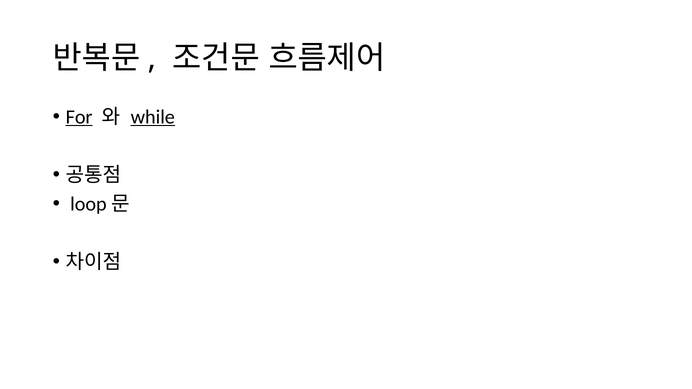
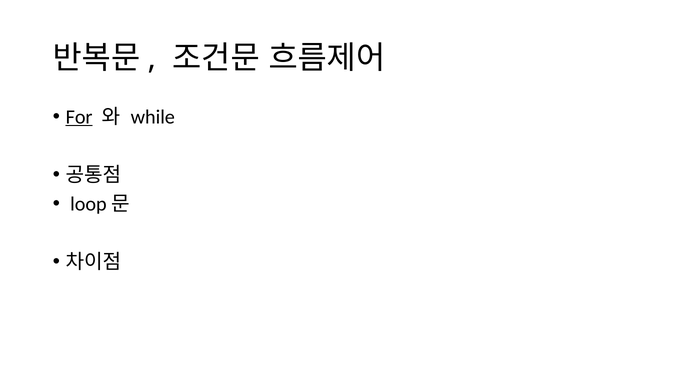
while underline: present -> none (153, 117)
